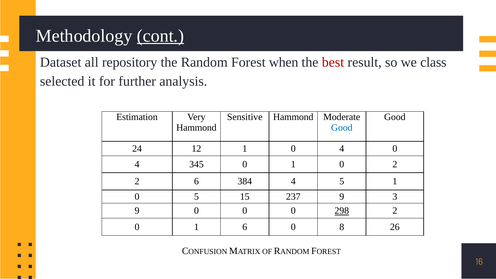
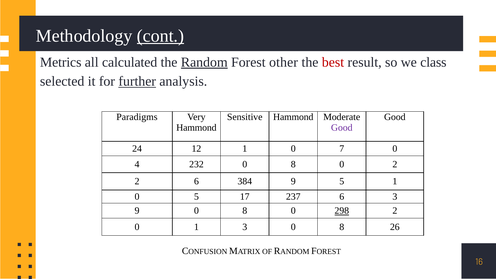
Dataset: Dataset -> Metrics (61, 62)
repository: repository -> calculated (130, 62)
Random underline: none -> present (204, 62)
when: when -> other (284, 62)
further underline: none -> present (137, 81)
Estimation: Estimation -> Paradigms (137, 117)
Good colour: blue -> purple (342, 128)
1 0 4: 4 -> 7 (342, 149)
345: 345 -> 232 (196, 164)
1: 1 -> 8 (293, 164)
384 4: 4 -> 9 (293, 181)
15: 15 -> 17 (245, 197)
237 9: 9 -> 6 (342, 197)
9 0 0: 0 -> 8 (245, 211)
1 6: 6 -> 3 (245, 227)
